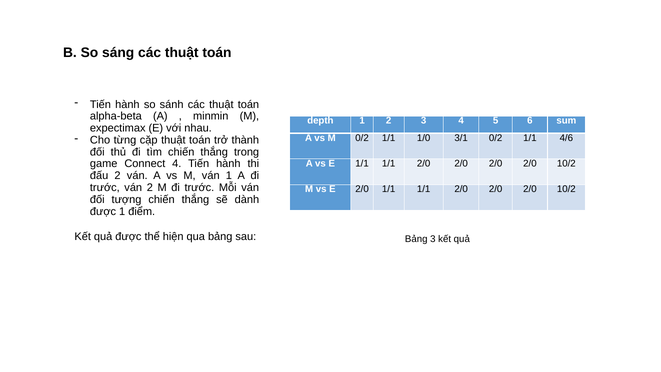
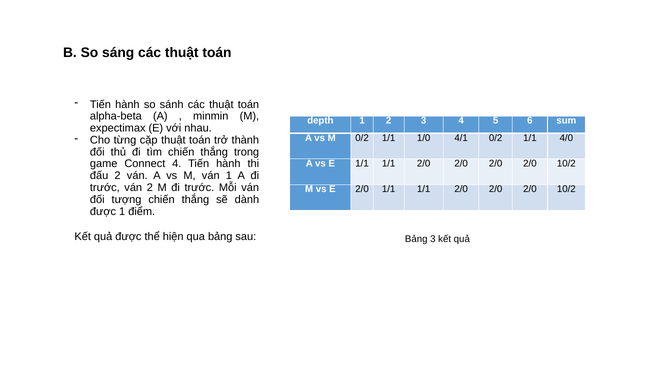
3/1: 3/1 -> 4/1 (461, 138)
4/6: 4/6 -> 4/0 (566, 138)
